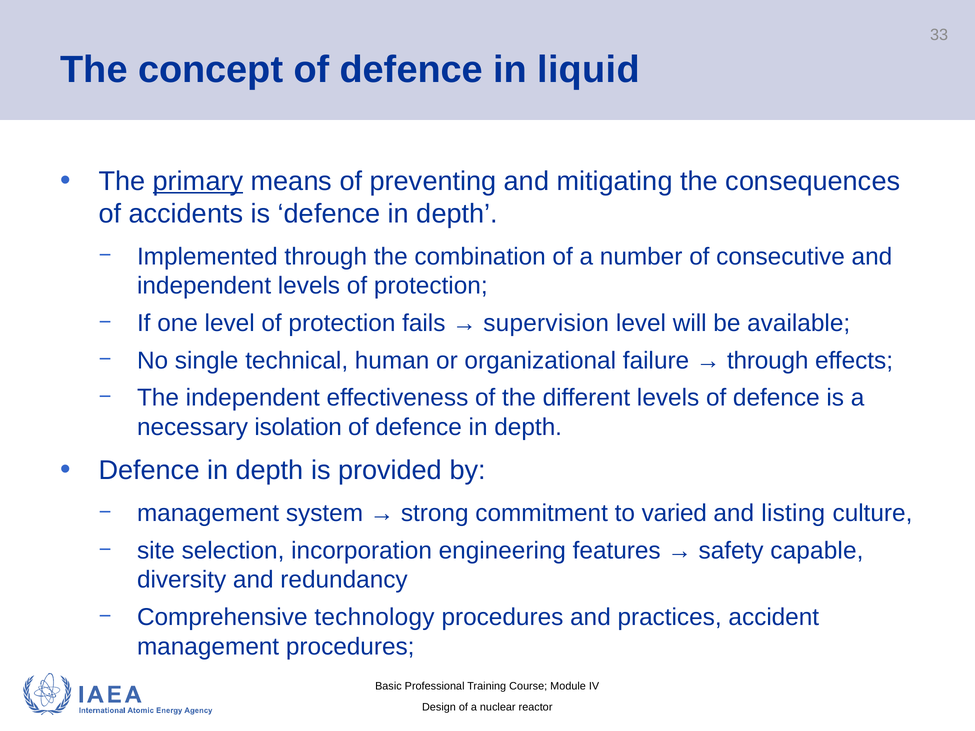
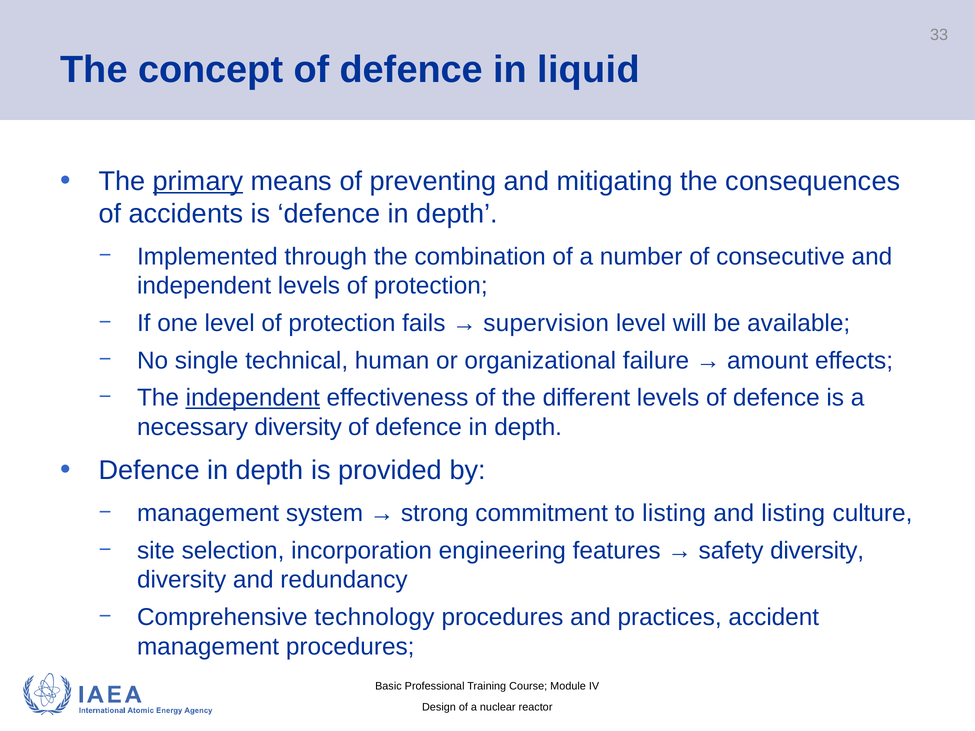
through: through -> amount (768, 361)
independent underline: none -> present (253, 398)
necessary isolation: isolation -> diversity (298, 427)
to varied: varied -> listing (674, 513)
safety capable: capable -> diversity (817, 551)
